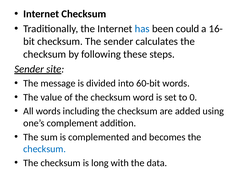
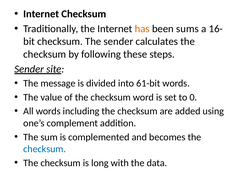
has colour: blue -> orange (142, 29)
could: could -> sums (187, 29)
60-bit: 60-bit -> 61-bit (148, 83)
